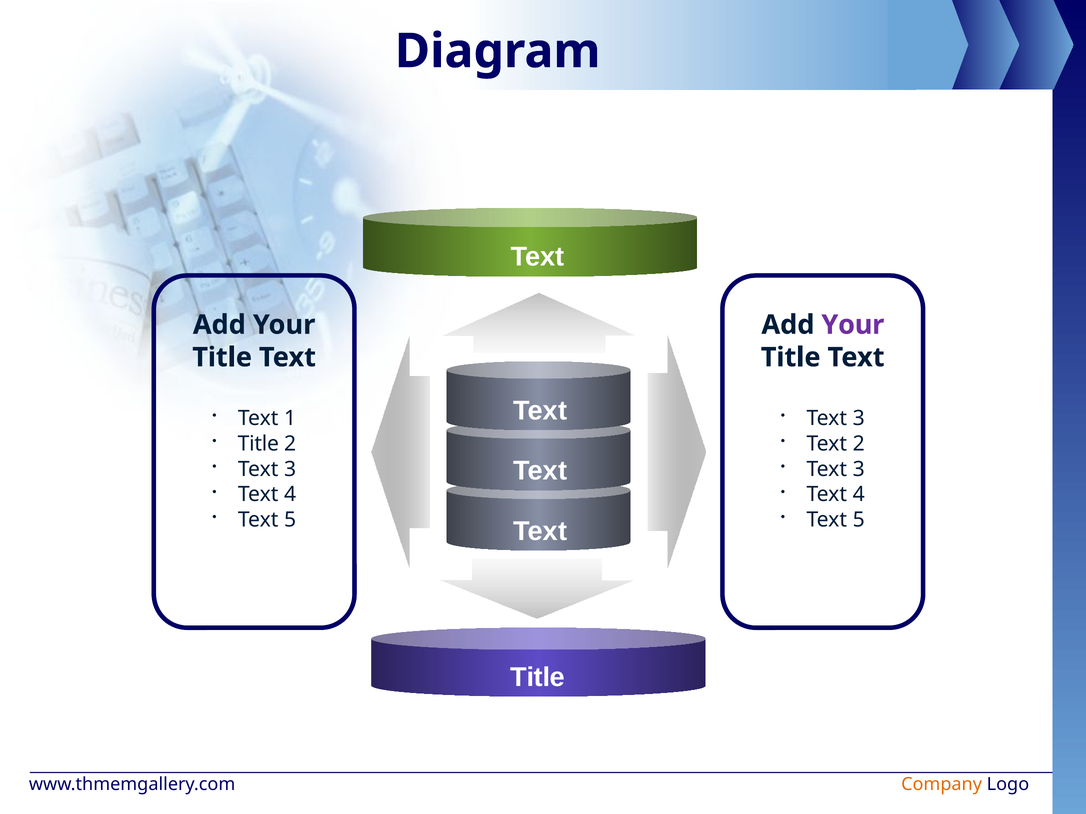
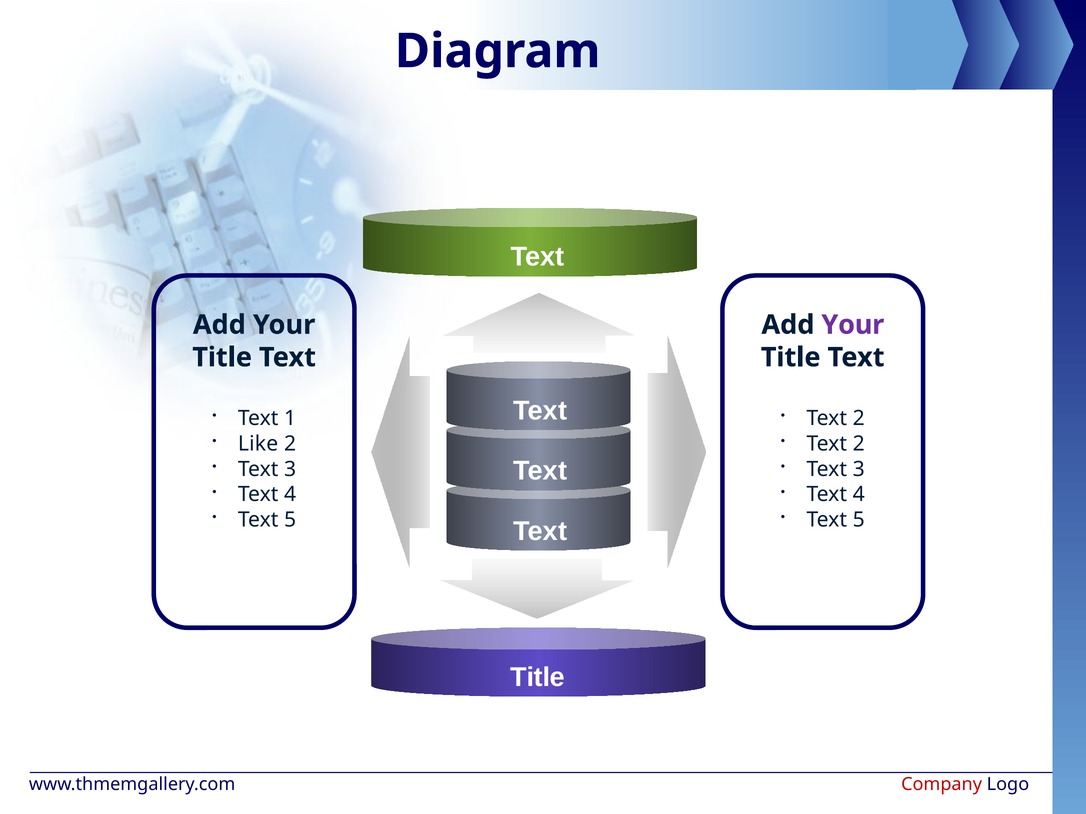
3: 3 -> 2 (859, 419)
Title: Title -> Like (258, 444)
Company colour: orange -> red (942, 785)
